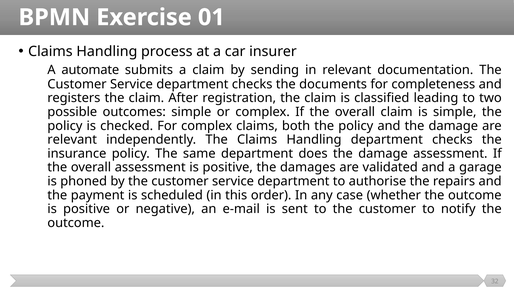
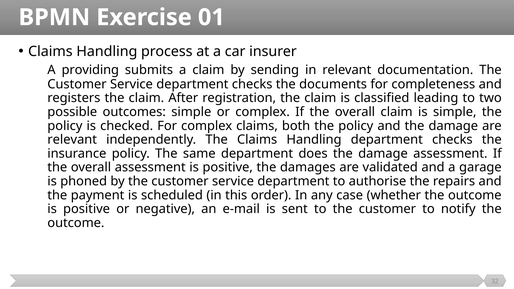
automate: automate -> providing (90, 70)
